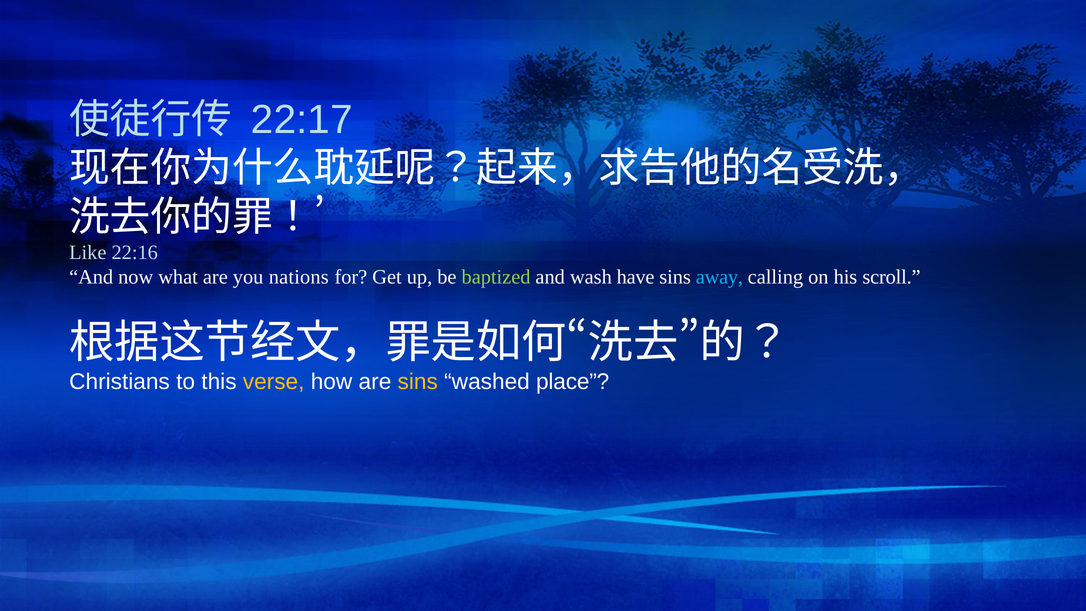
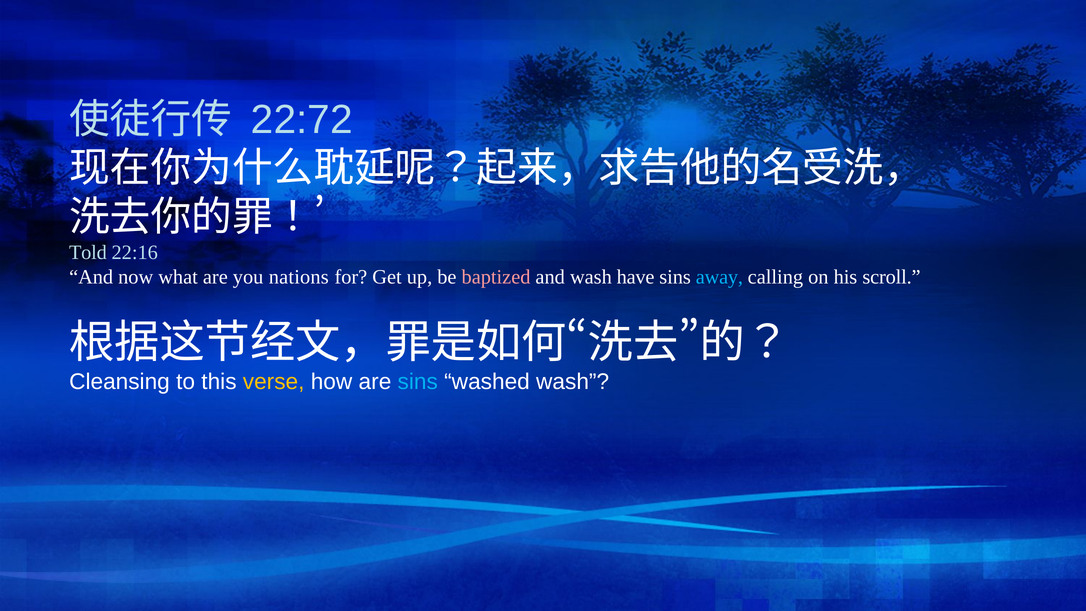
22:17: 22:17 -> 22:72 (302, 120)
Like: Like -> Told (88, 253)
baptized colour: light green -> pink (496, 277)
Christians: Christians -> Cleansing (120, 382)
sins colour: yellow -> light blue (418, 382)
washed place: place -> wash (573, 382)
